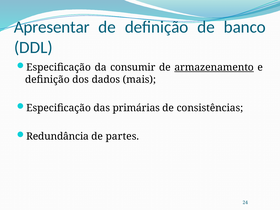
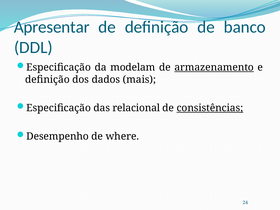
consumir: consumir -> modelam (133, 67)
primárias: primárias -> relacional (136, 108)
consistências underline: none -> present (210, 108)
Redundância: Redundância -> Desempenho (58, 136)
partes: partes -> where (122, 136)
